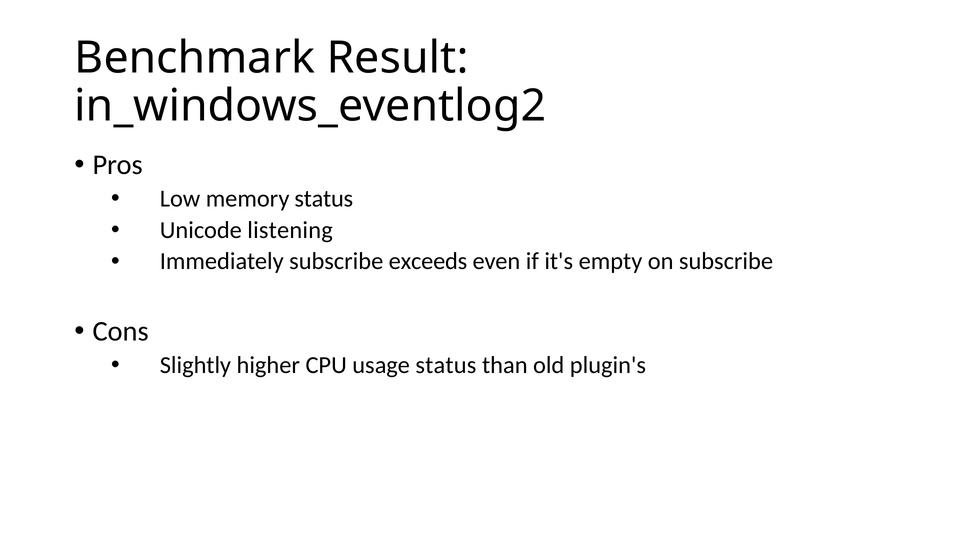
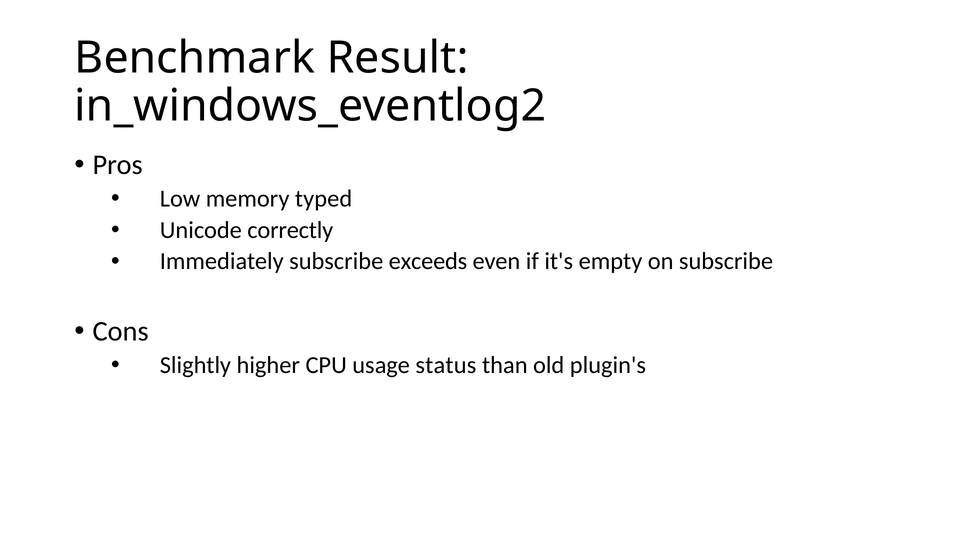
memory status: status -> typed (324, 199)
listening: listening -> correctly (290, 230)
